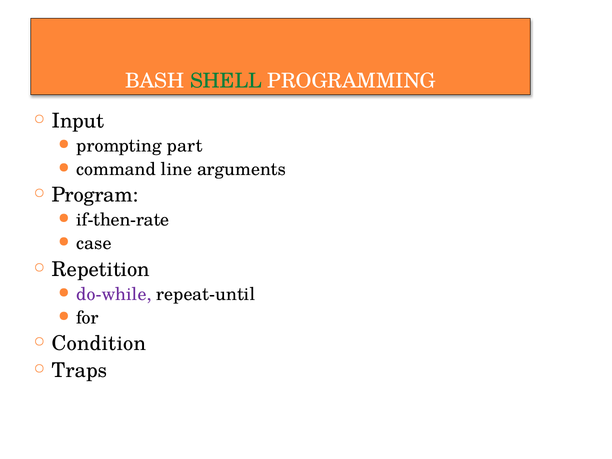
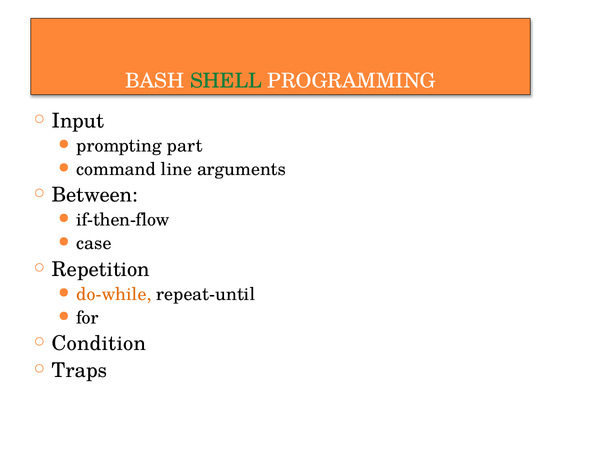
Program: Program -> Between (95, 195)
if-then-rate: if-then-rate -> if-then-flow (123, 220)
do-while colour: purple -> orange (114, 294)
